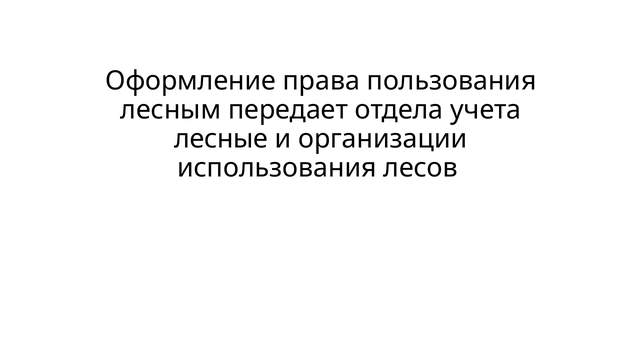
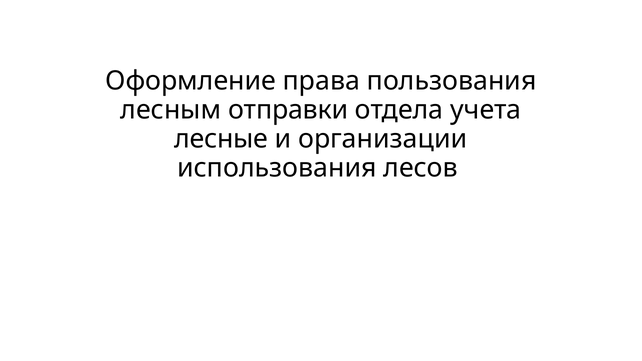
передает: передает -> отправки (288, 110)
